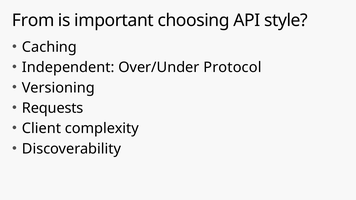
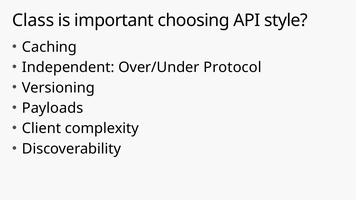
From: From -> Class (33, 20)
Requests: Requests -> Payloads (53, 108)
